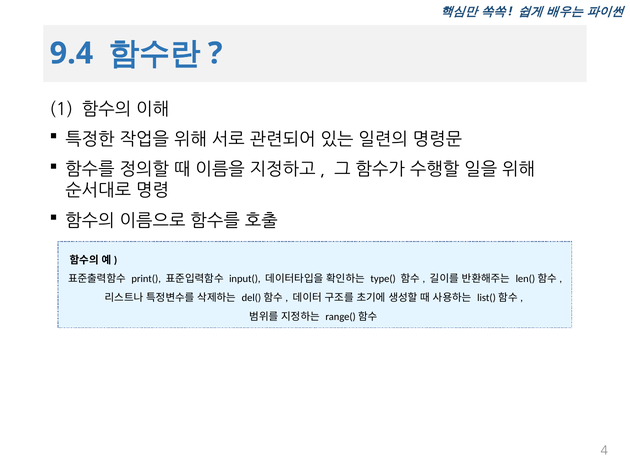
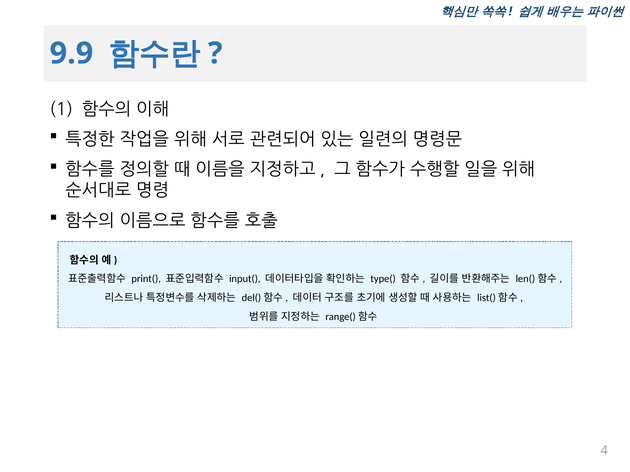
9.4: 9.4 -> 9.9 (71, 53)
